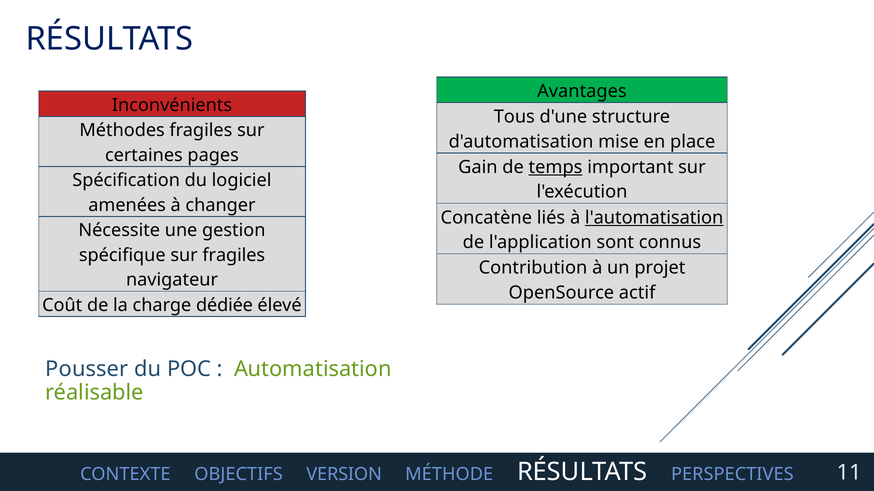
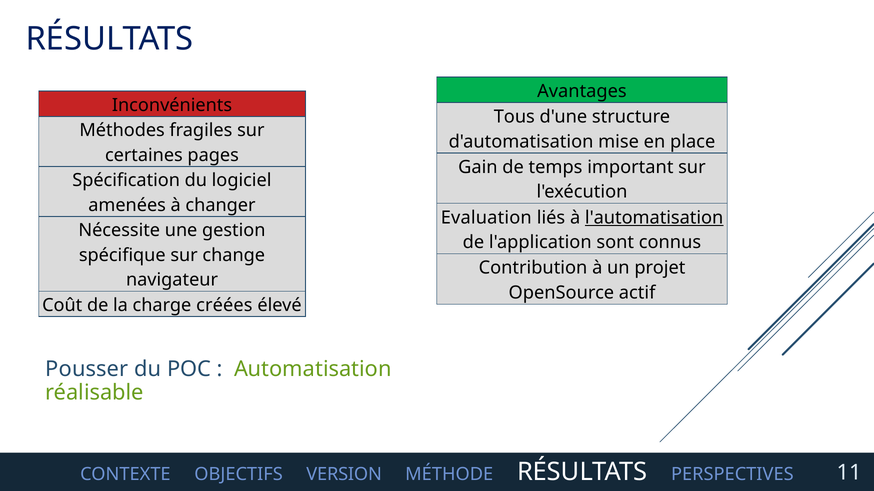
temps underline: present -> none (556, 167)
Concatène: Concatène -> Evaluation (486, 218)
sur fragiles: fragiles -> change (234, 255)
dédiée: dédiée -> créées (224, 306)
